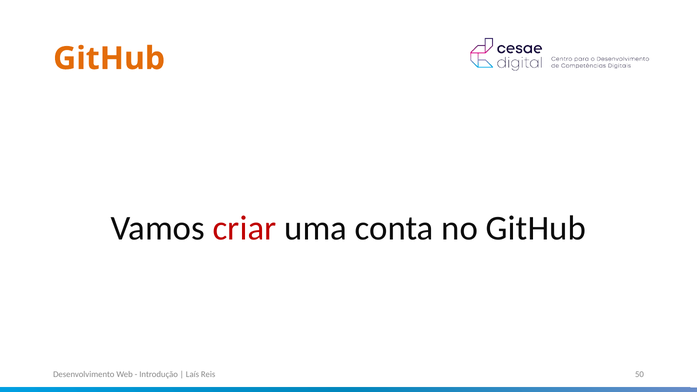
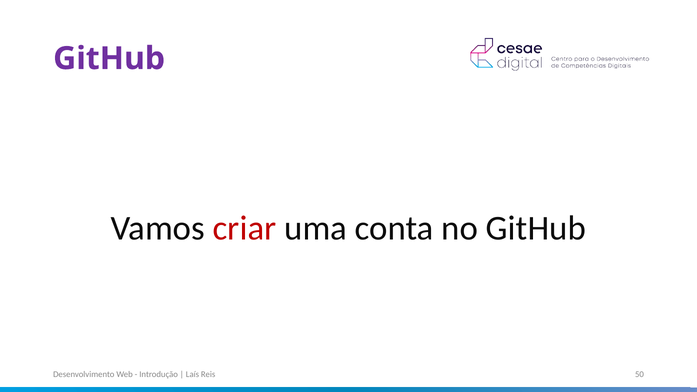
GitHub colour: orange -> purple (109, 59)
